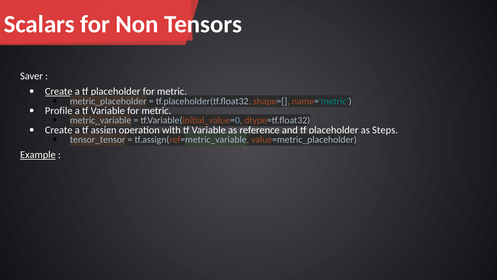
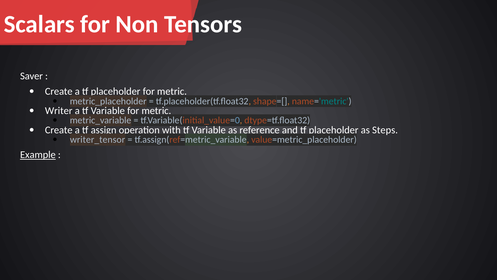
Create underline: present -> none (59, 91)
Profile: Profile -> Writer (59, 111)
tensor_tensor: tensor_tensor -> writer_tensor (98, 139)
